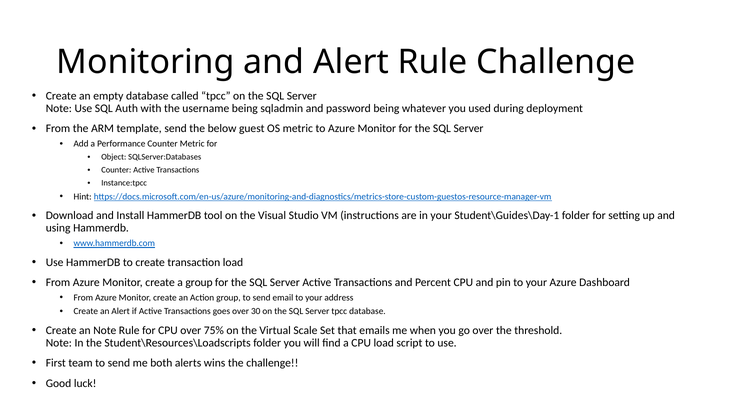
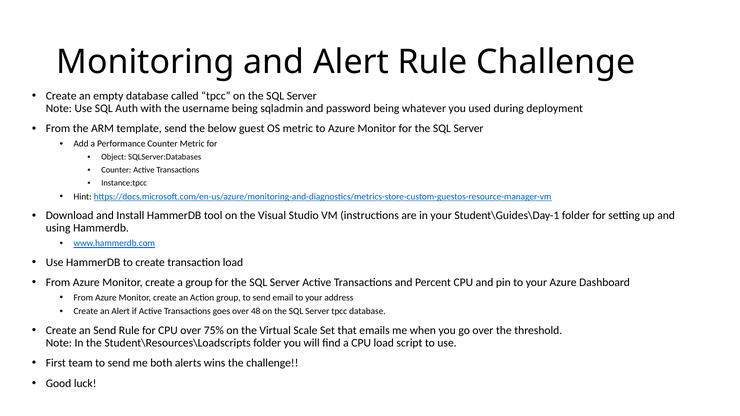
30: 30 -> 48 (256, 312)
an Note: Note -> Send (105, 331)
